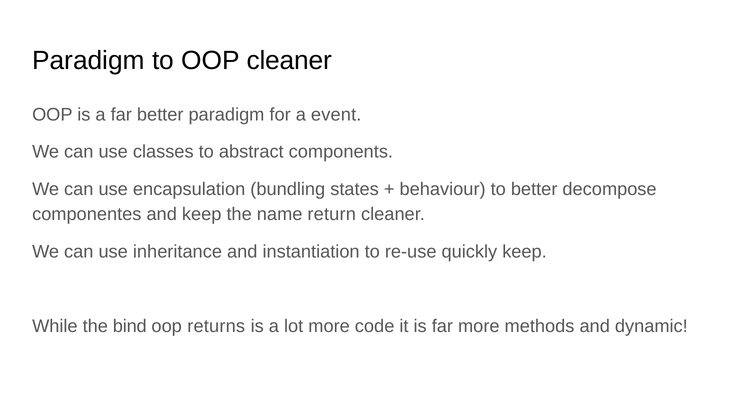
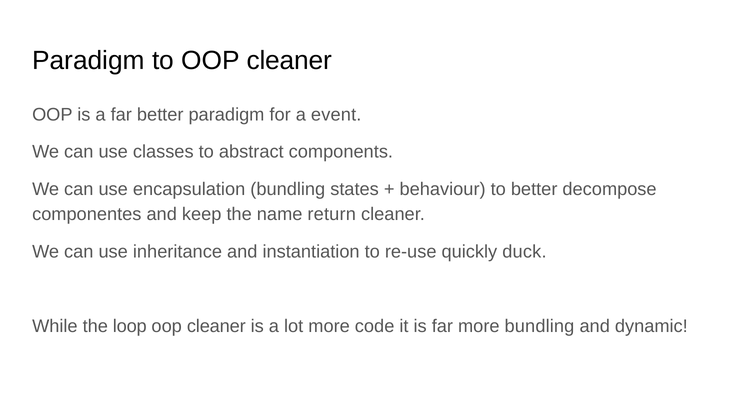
quickly keep: keep -> duck (524, 252)
bind: bind -> loop (130, 326)
returns: returns -> cleaner (216, 326)
more methods: methods -> bundling (539, 326)
